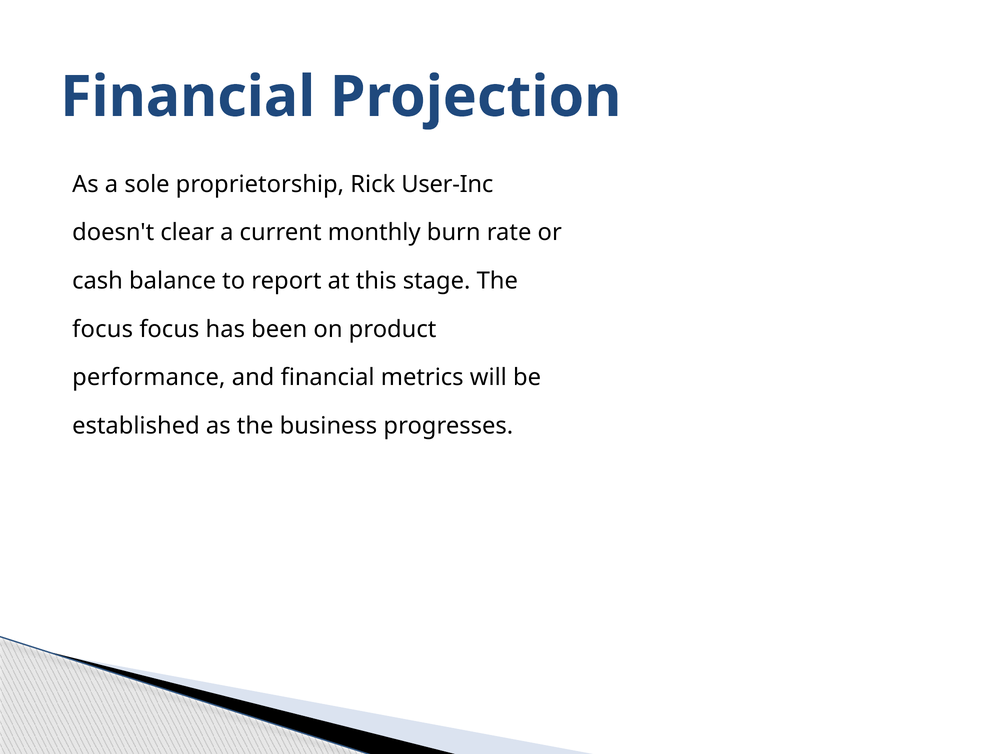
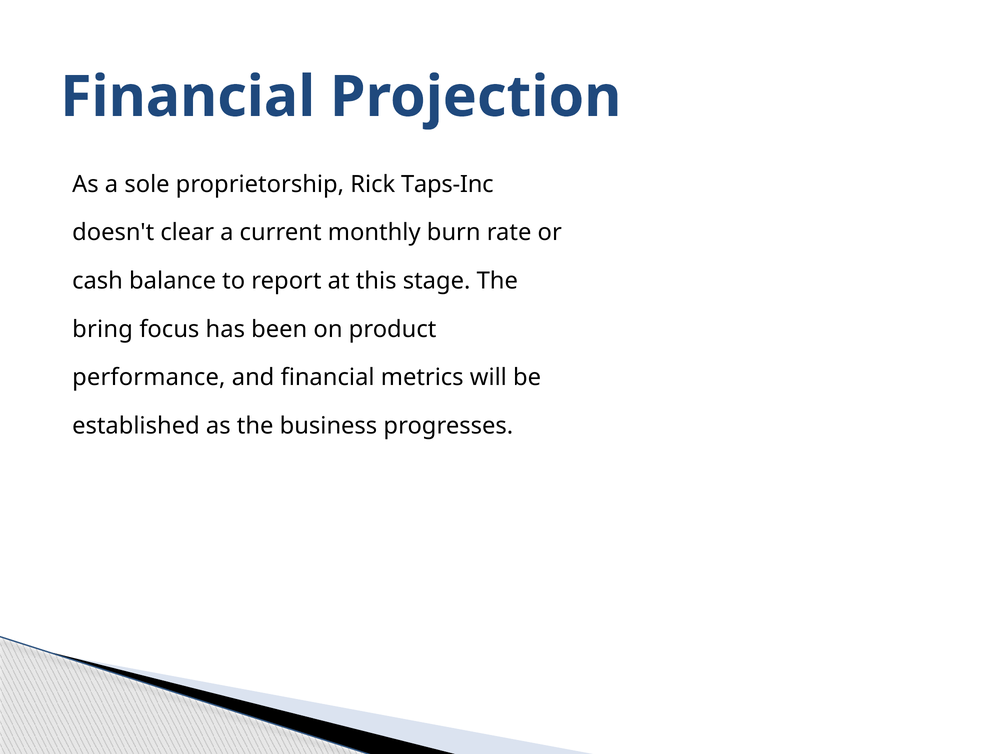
User-Inc: User-Inc -> Taps-Inc (447, 184)
focus: focus -> bring (103, 329)
